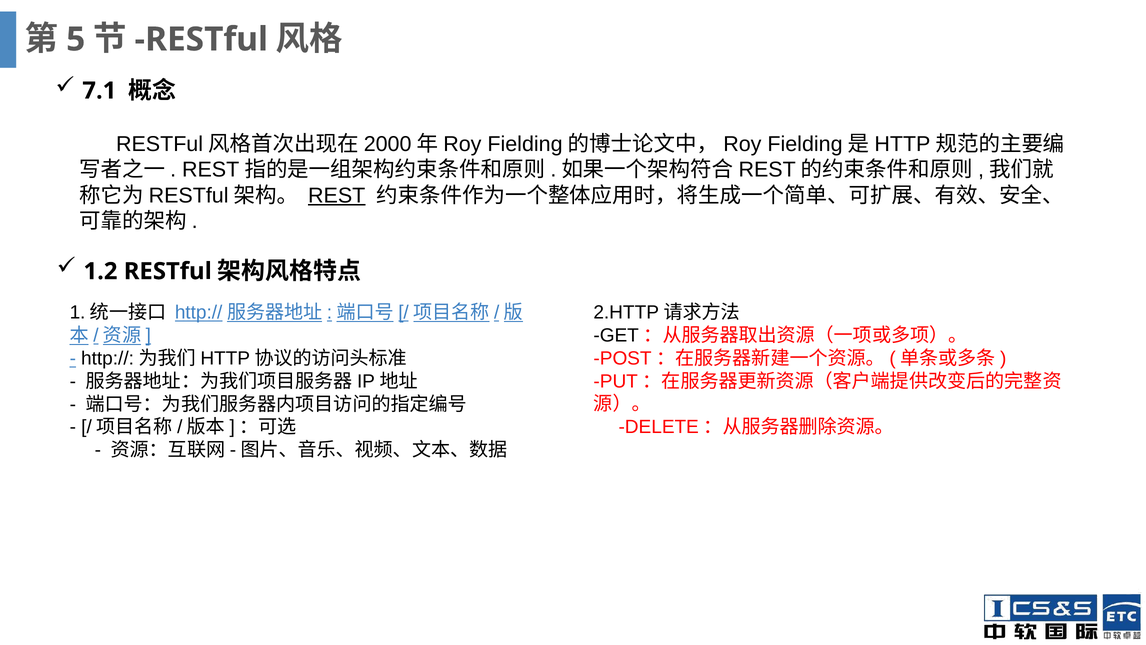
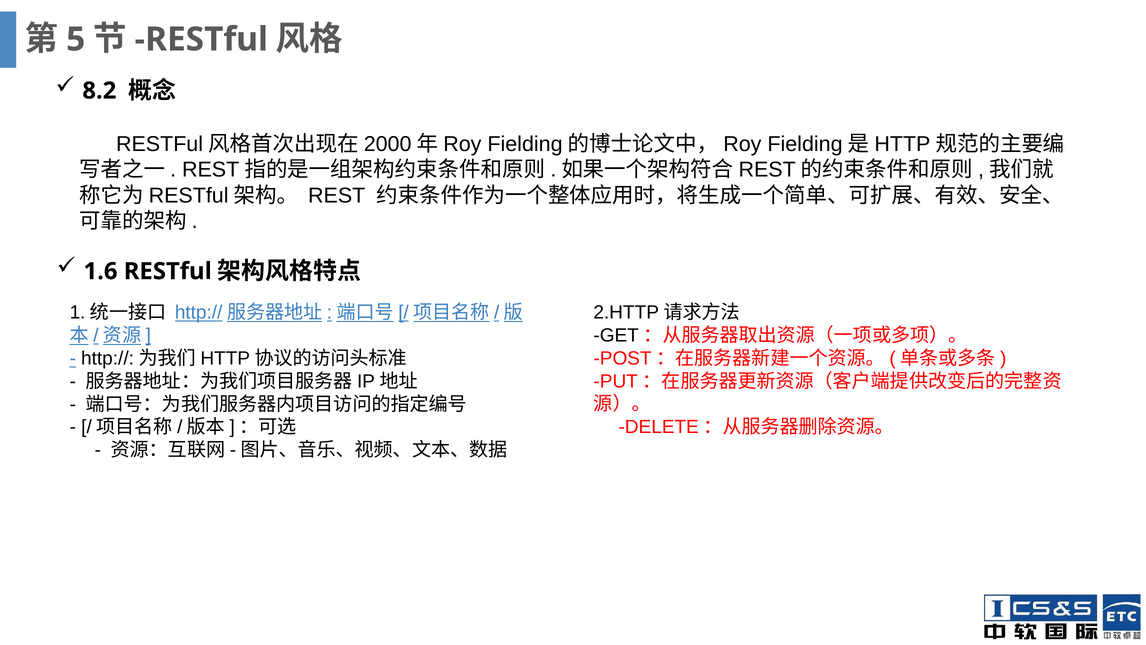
7.1: 7.1 -> 8.2 (99, 91)
REST underline: present -> none (337, 195)
1.2: 1.2 -> 1.6 (101, 271)
